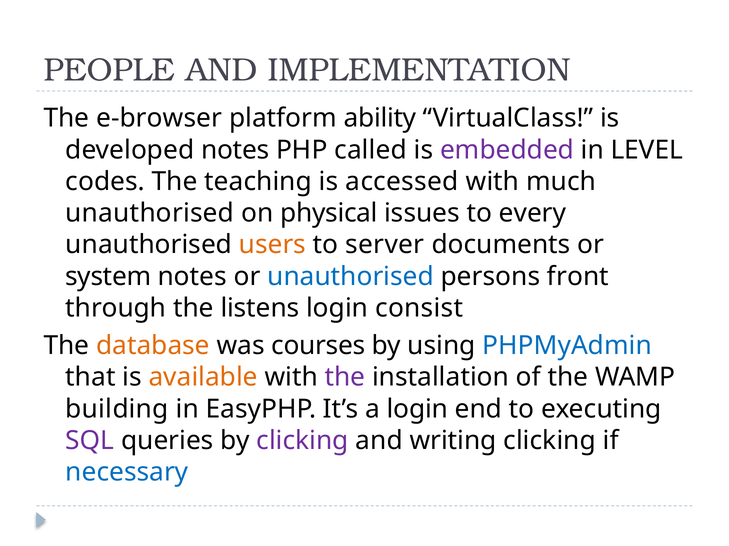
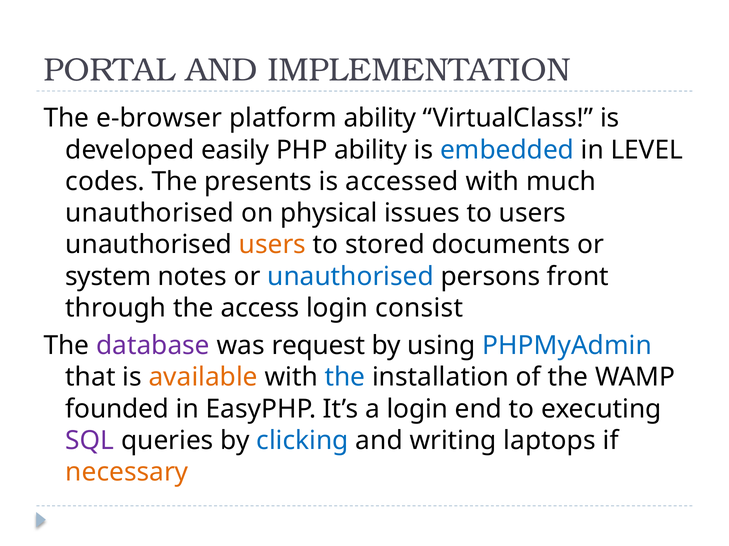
PEOPLE: PEOPLE -> PORTAL (109, 70)
developed notes: notes -> easily (235, 150)
PHP called: called -> ability (371, 150)
embedded colour: purple -> blue (507, 150)
teaching: teaching -> presents (258, 182)
to every: every -> users (533, 213)
server: server -> stored (385, 245)
listens: listens -> access (260, 308)
database colour: orange -> purple (153, 346)
courses: courses -> request (318, 346)
the colour: purple -> blue (345, 378)
building: building -> founded (117, 409)
clicking colour: purple -> blue (302, 441)
writing clicking: clicking -> laptops (550, 441)
necessary colour: blue -> orange (127, 473)
